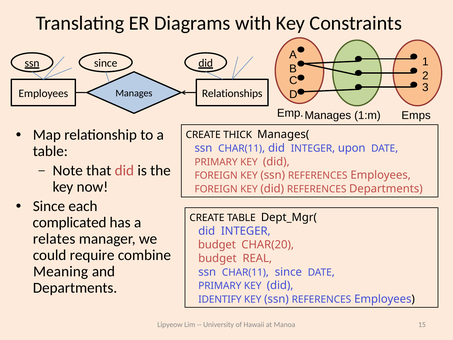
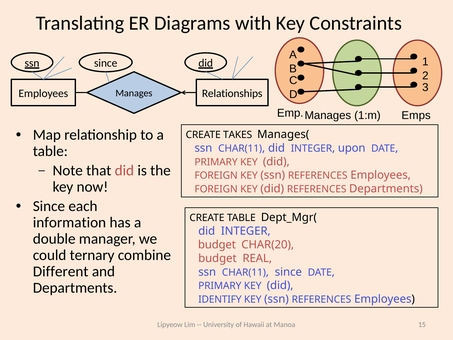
THICK: THICK -> TAKES (238, 135)
complicated: complicated -> information (69, 222)
relates: relates -> double (54, 239)
require: require -> ternary (92, 255)
Meaning: Meaning -> Different (61, 271)
